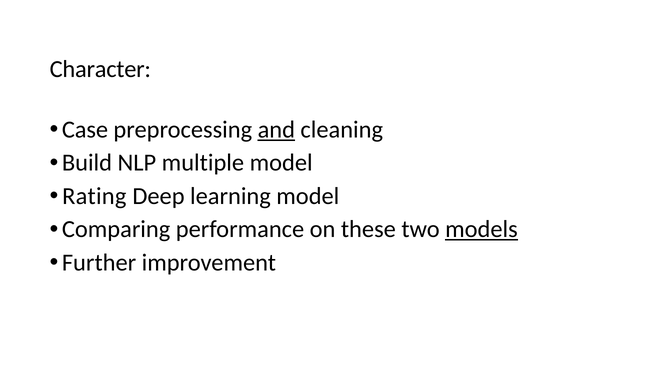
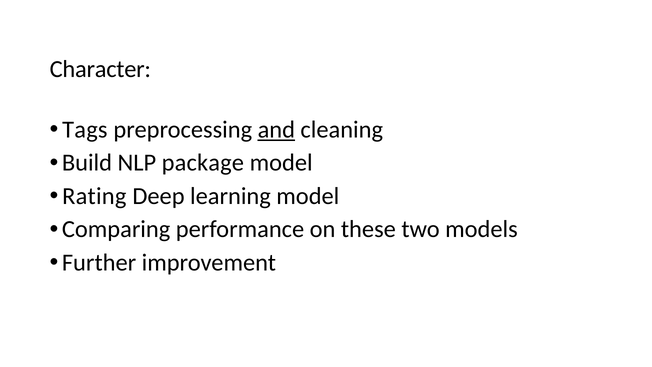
Case: Case -> Tags (85, 130)
multiple: multiple -> package (203, 163)
models underline: present -> none (481, 229)
